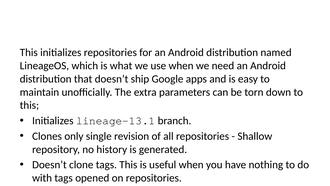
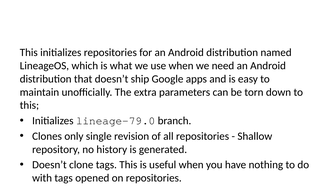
lineage-13.1: lineage-13.1 -> lineage-79.0 (116, 121)
